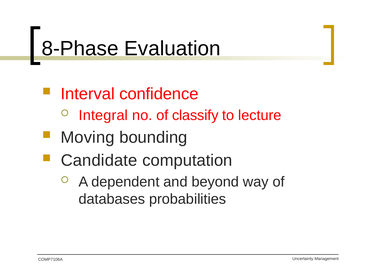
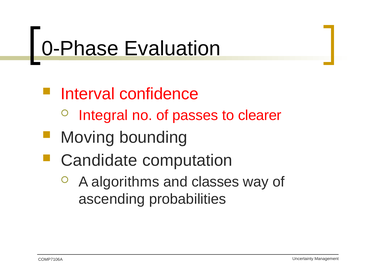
8-Phase: 8-Phase -> 0-Phase (80, 49)
classify: classify -> passes (195, 115)
lecture: lecture -> clearer (260, 115)
dependent: dependent -> algorithms (125, 182)
beyond: beyond -> classes (215, 182)
databases: databases -> ascending (112, 199)
